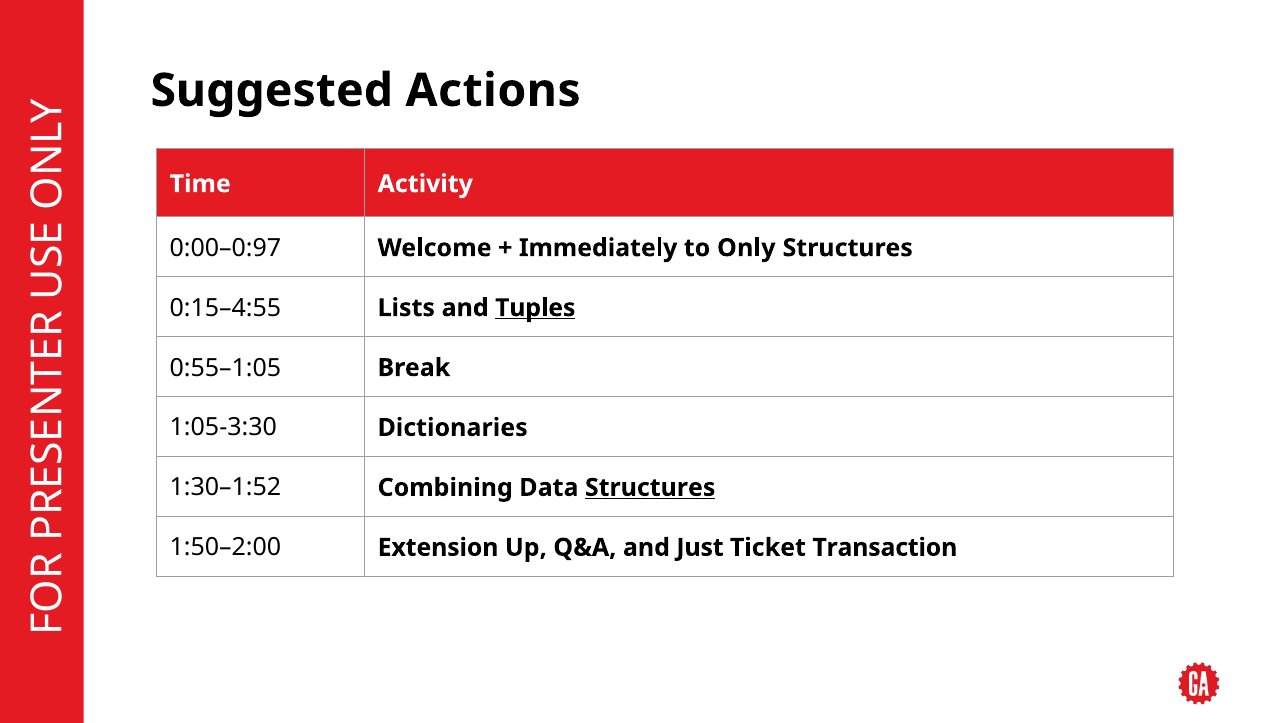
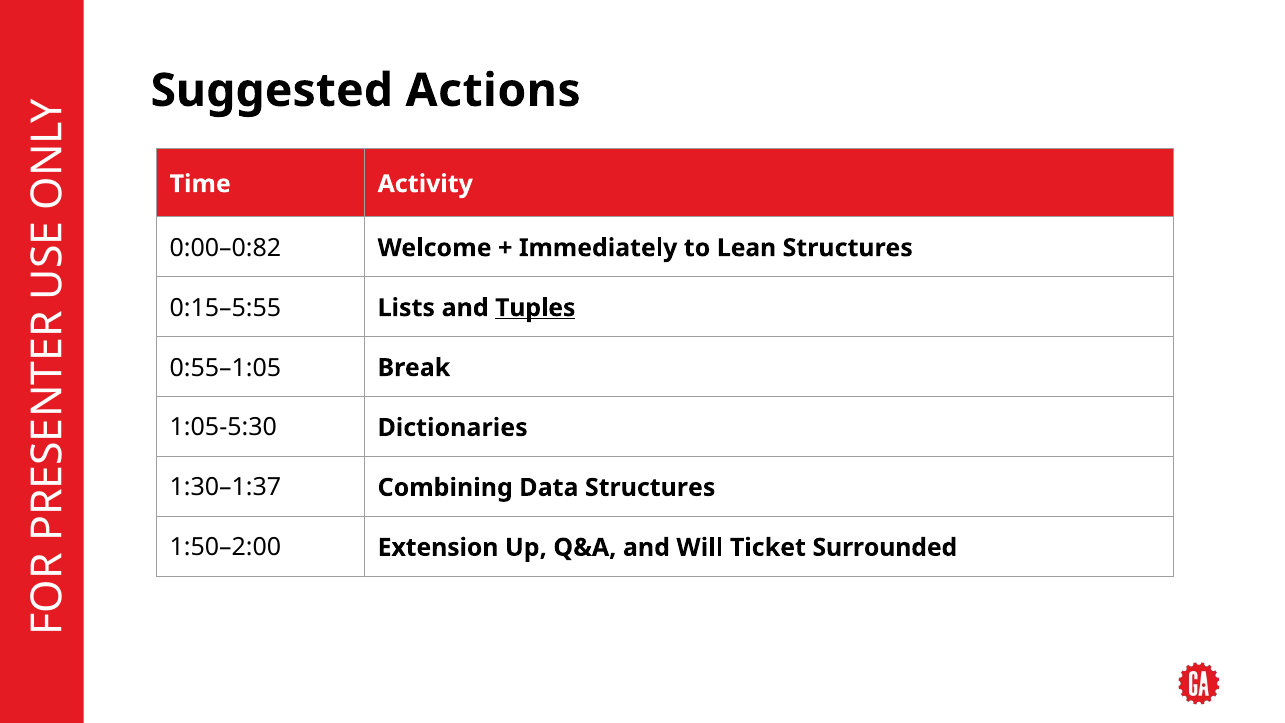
0:00–0:97: 0:00–0:97 -> 0:00–0:82 (225, 248)
Only: Only -> Lean (747, 248)
0:15–4:55: 0:15–4:55 -> 0:15–5:55 (225, 308)
1:05-3:30: 1:05-3:30 -> 1:05-5:30 (223, 428)
1:30–1:52: 1:30–1:52 -> 1:30–1:37 (225, 487)
Structures underline: present -> none (650, 487)
Just: Just -> Will (700, 547)
Transaction: Transaction -> Surrounded (885, 547)
